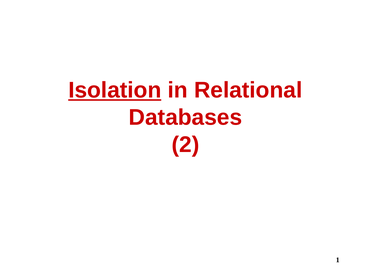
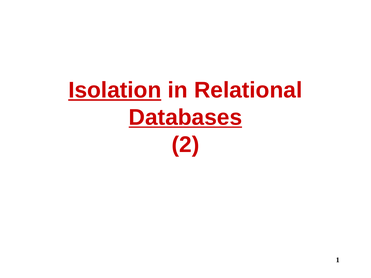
Databases underline: none -> present (185, 118)
